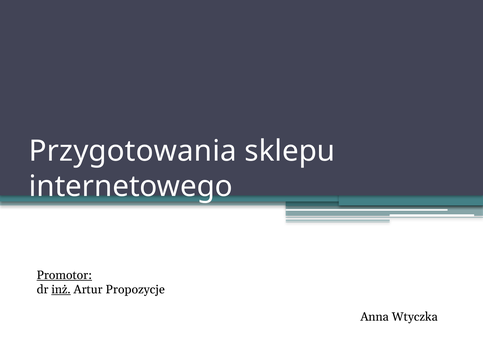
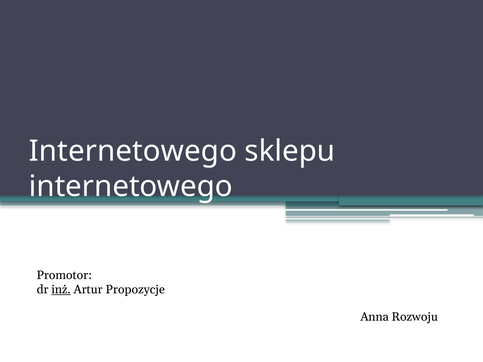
Przygotowania: Przygotowania -> Internetowego (133, 151)
Promotor underline: present -> none (64, 275)
Wtyczka: Wtyczka -> Rozwoju (415, 317)
